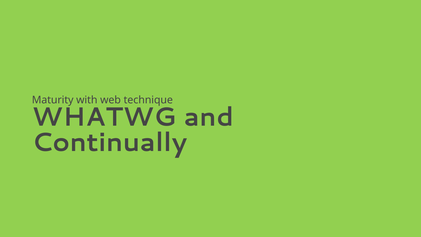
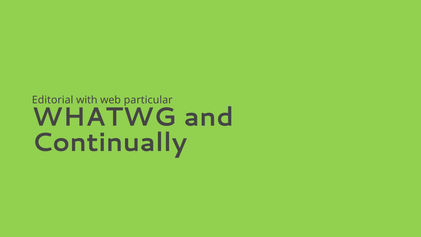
Maturity: Maturity -> Editorial (53, 100)
technique: technique -> particular (148, 100)
